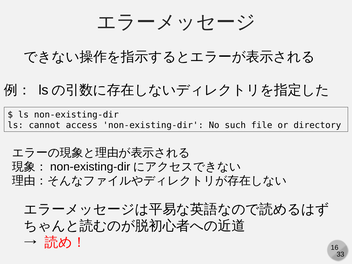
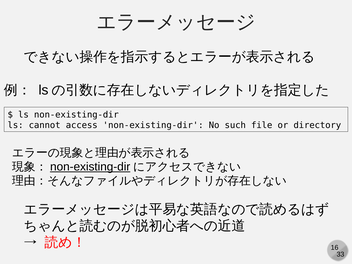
non-existing-dir underline: none -> present (90, 167)
